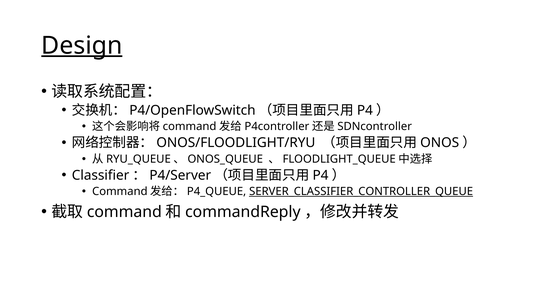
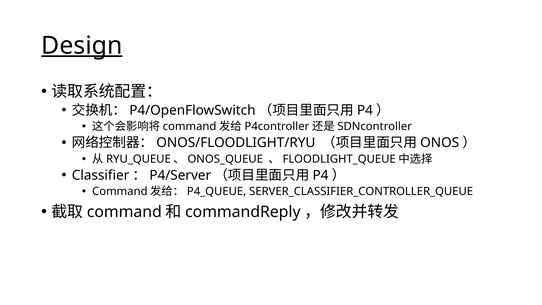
SERVER_CLASSIFIER_CONTROLLER_QUEUE underline: present -> none (361, 191)
